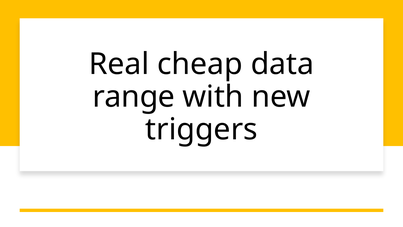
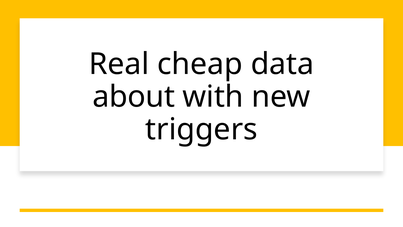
range: range -> about (134, 97)
